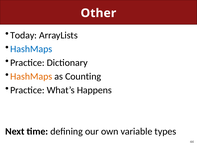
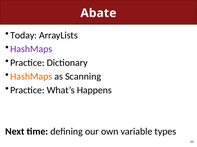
Other: Other -> Abate (98, 13)
HashMaps colour: blue -> purple (31, 49)
Counting: Counting -> Scanning (83, 77)
